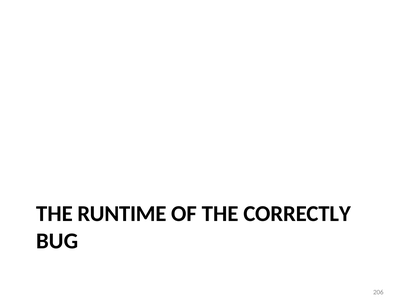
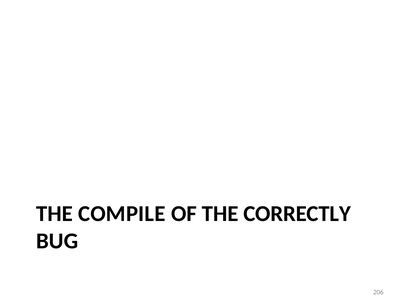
RUNTIME: RUNTIME -> COMPILE (122, 214)
